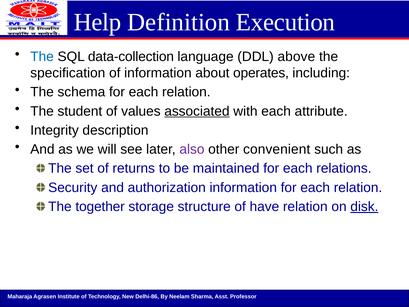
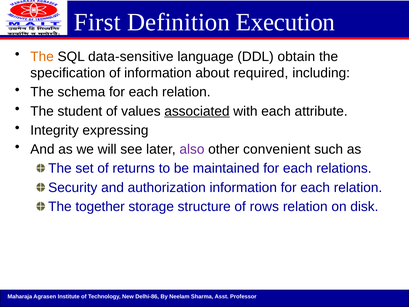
Help: Help -> First (97, 22)
The colour: blue -> orange (42, 57)
data-collection: data-collection -> data-sensitive (131, 57)
above: above -> obtain (296, 57)
operates: operates -> required (261, 73)
description: description -> expressing (115, 130)
have: have -> rows (264, 206)
disk underline: present -> none (364, 206)
